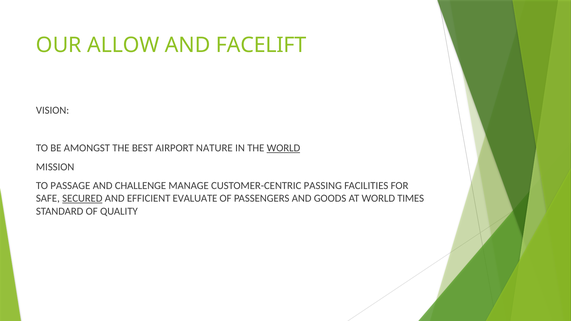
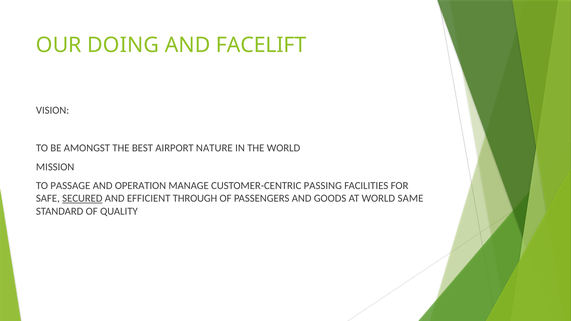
ALLOW: ALLOW -> DOING (123, 45)
WORLD underline: present -> none (283, 148)
CHALLENGE: CHALLENGE -> OPERATION (140, 186)
EVALUATE: EVALUATE -> THROUGH (195, 199)
TIMES: TIMES -> SAME (411, 199)
